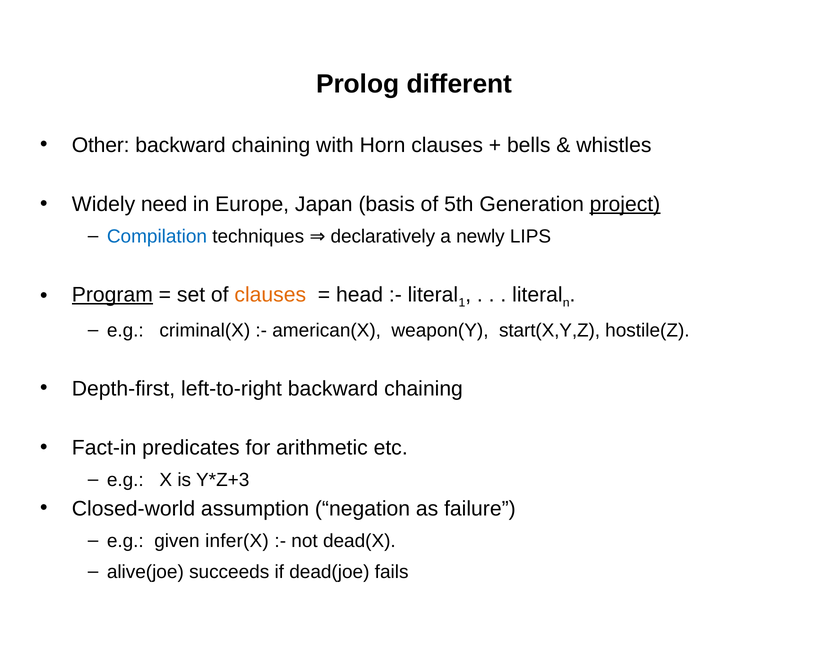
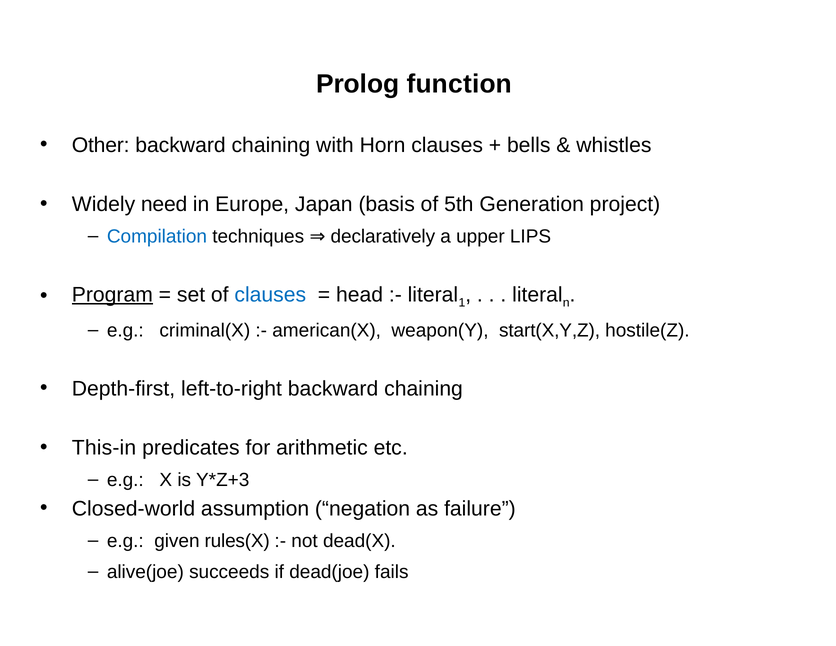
different: different -> function (459, 84)
project underline: present -> none (625, 204)
newly: newly -> upper (480, 237)
clauses colour: orange -> blue (270, 295)
Fact-in: Fact-in -> This-in (104, 448)
infer(X: infer(X -> rules(X (237, 541)
